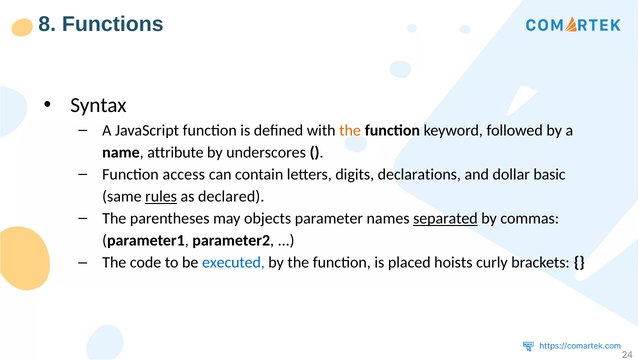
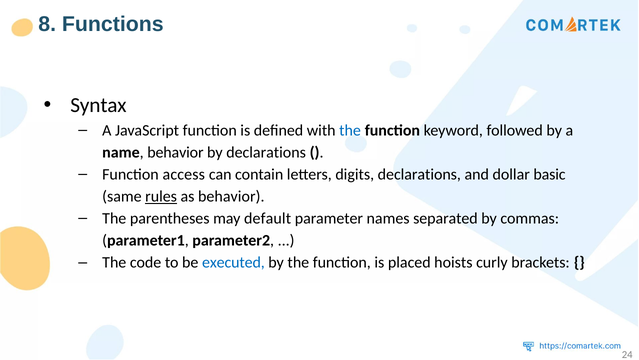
the colour: orange -> blue (350, 130)
name attribute: attribute -> behavior (175, 152)
by underscores: underscores -> declarations (266, 152)
as declared: declared -> behavior (231, 196)
objects: objects -> default (268, 218)
separated underline: present -> none (445, 218)
